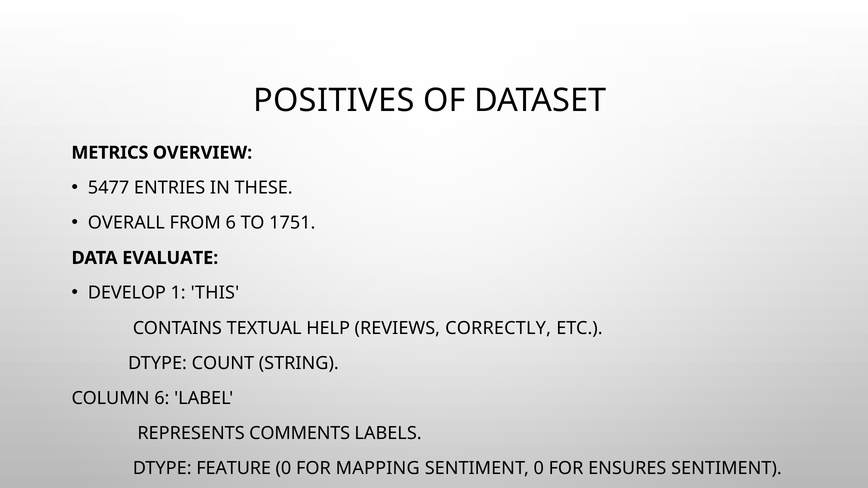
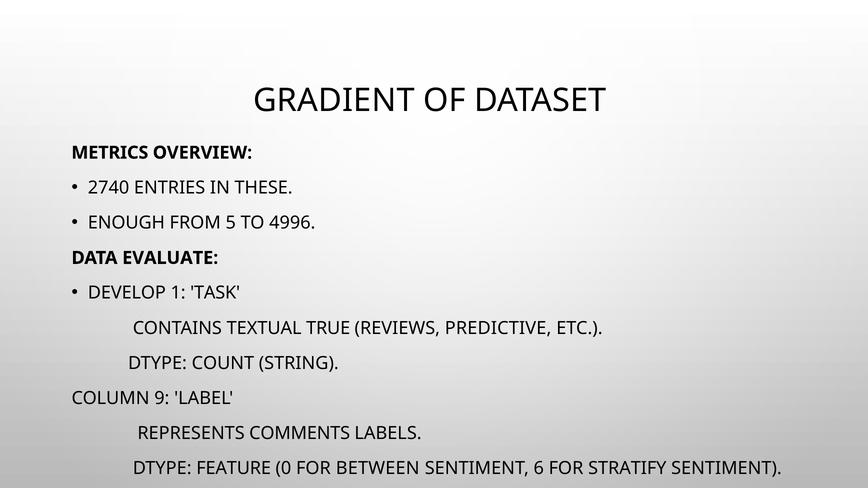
POSITIVES: POSITIVES -> GRADIENT (334, 101)
5477: 5477 -> 2740 (109, 188)
OVERALL: OVERALL -> ENOUGH (126, 223)
FROM 6: 6 -> 5 (231, 223)
1751: 1751 -> 4996 (292, 223)
THIS: THIS -> TASK (215, 293)
HELP: HELP -> TRUE (328, 328)
CORRECTLY: CORRECTLY -> PREDICTIVE (498, 328)
COLUMN 6: 6 -> 9 (162, 398)
MAPPING: MAPPING -> BETWEEN (378, 469)
SENTIMENT 0: 0 -> 6 (539, 469)
ENSURES: ENSURES -> STRATIFY (627, 469)
